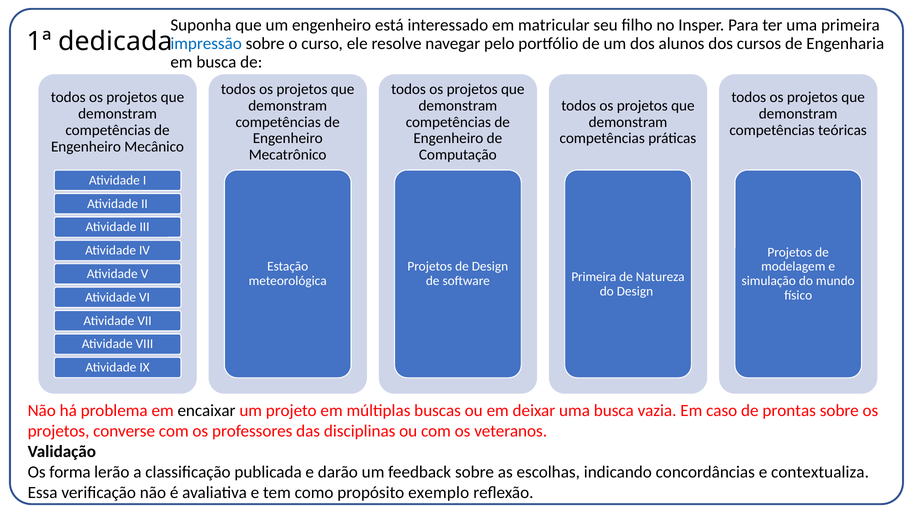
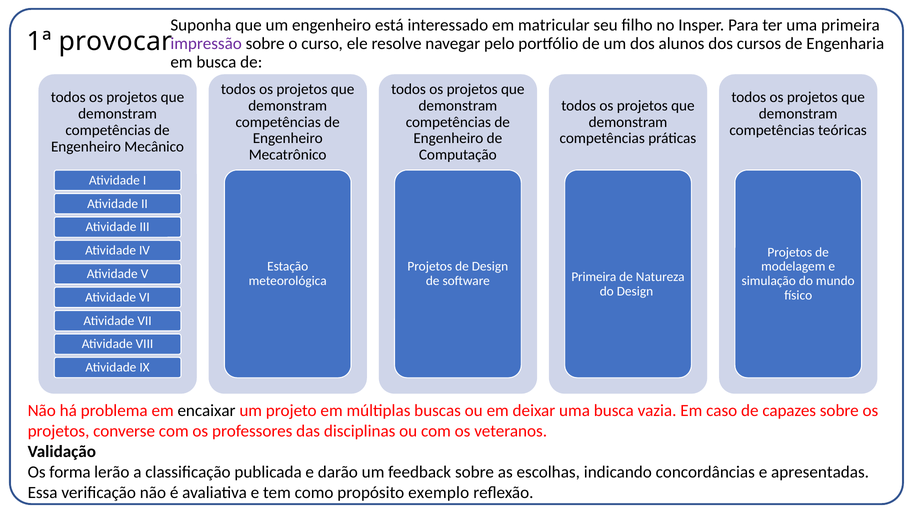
dedicada: dedicada -> provocar (115, 42)
impressão colour: blue -> purple (206, 44)
prontas: prontas -> capazes (789, 411)
contextualiza: contextualiza -> apresentadas (820, 473)
